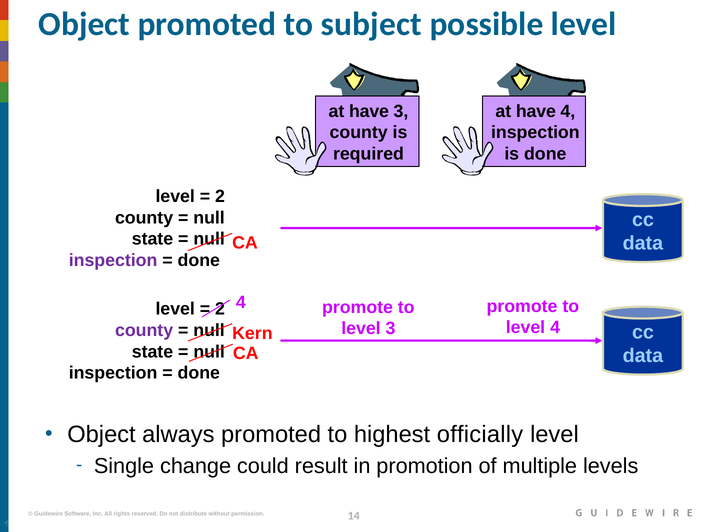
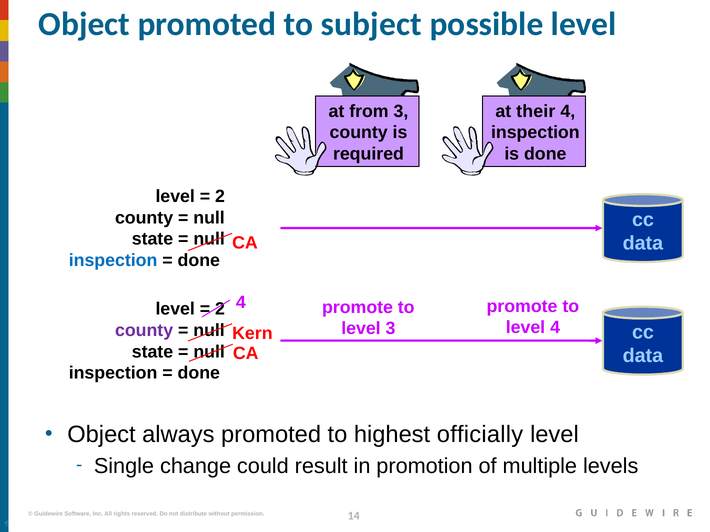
have: have -> from (369, 111)
have: have -> their (536, 111)
inspection colour: purple -> blue (113, 261)
